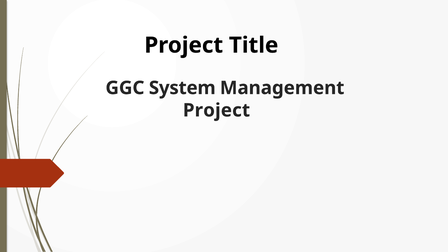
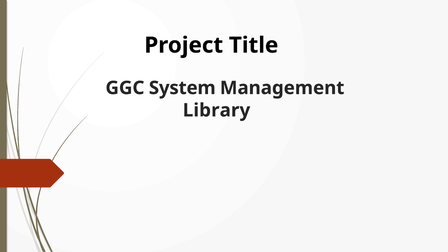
Project: Project -> Library (216, 110)
